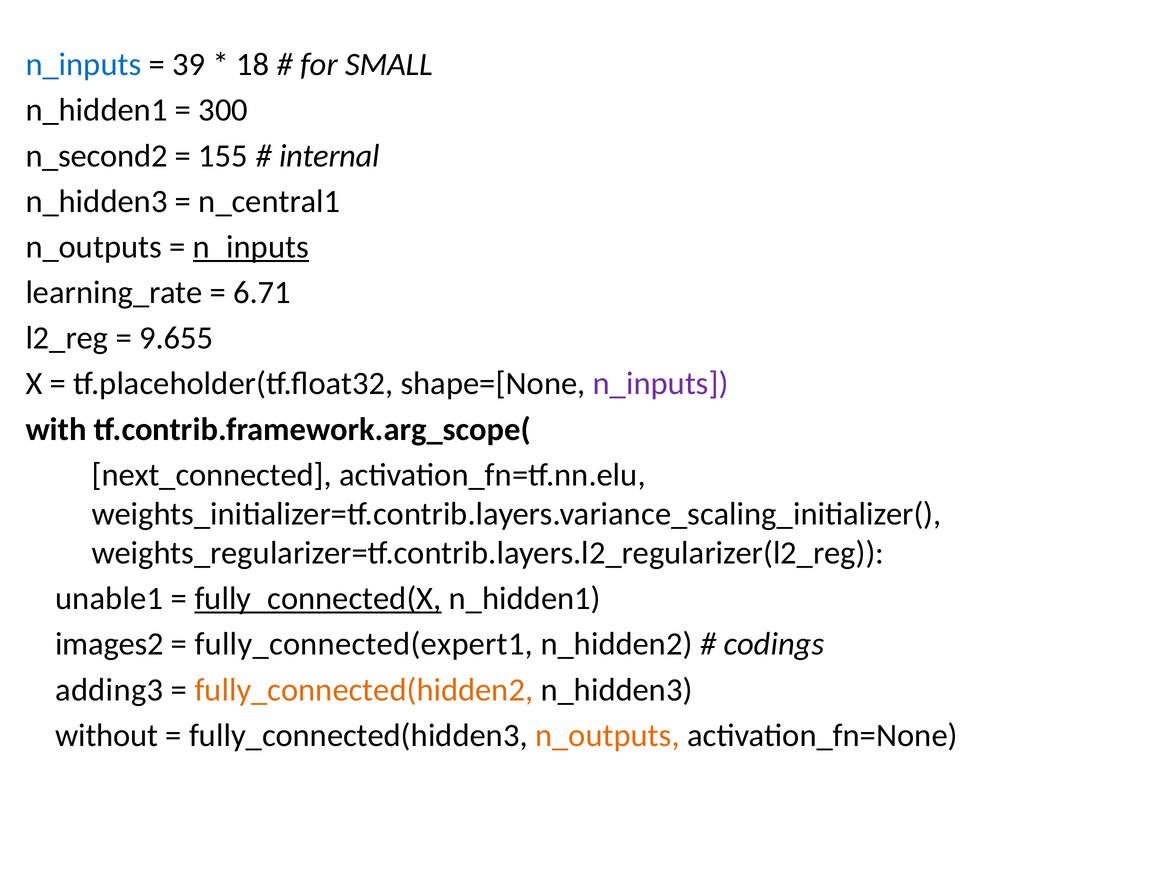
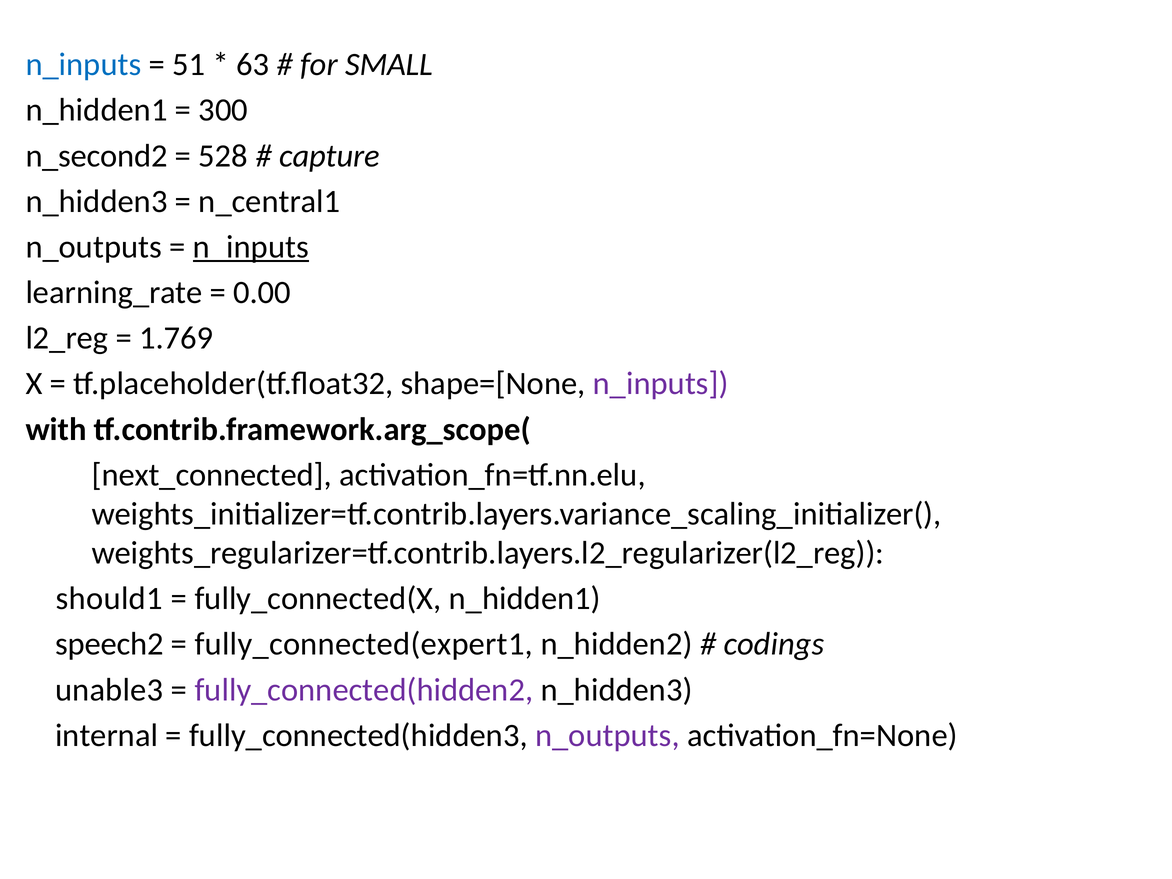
39: 39 -> 51 (189, 65)
18: 18 -> 63 (253, 65)
155: 155 -> 528 (223, 156)
internal: internal -> capture (329, 156)
6.71: 6.71 -> 0.00 (262, 293)
9.655: 9.655 -> 1.769 (176, 338)
unable1: unable1 -> should1 (109, 599)
fully_connected(X underline: present -> none (318, 599)
images2: images2 -> speech2 (109, 644)
adding3: adding3 -> unable3 (109, 690)
fully_connected(hidden2 colour: orange -> purple (364, 690)
without: without -> internal (107, 735)
n_outputs colour: orange -> purple (607, 735)
